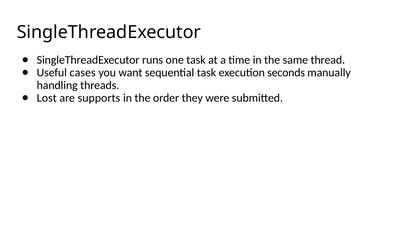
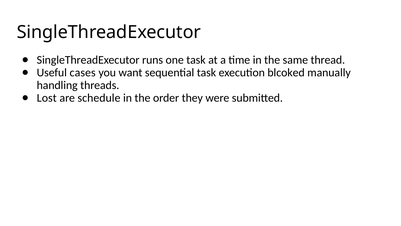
seconds: seconds -> blcoked (286, 72)
supports: supports -> schedule (99, 98)
